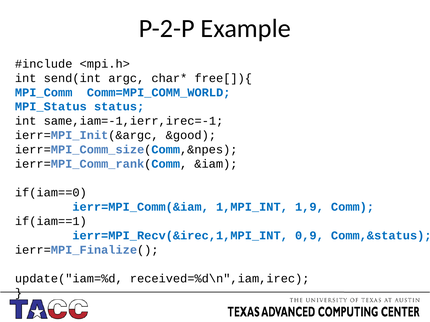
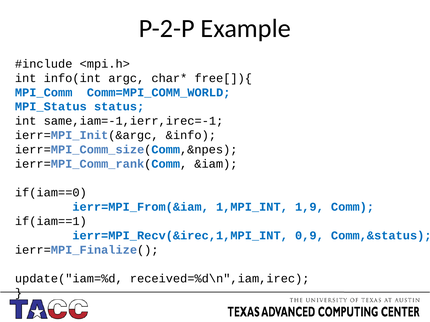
send(int: send(int -> info(int (72, 78)
&good: &good -> &info (191, 136)
ierr=MPI_Comm(&iam: ierr=MPI_Comm(&iam -> ierr=MPI_From(&iam (141, 207)
